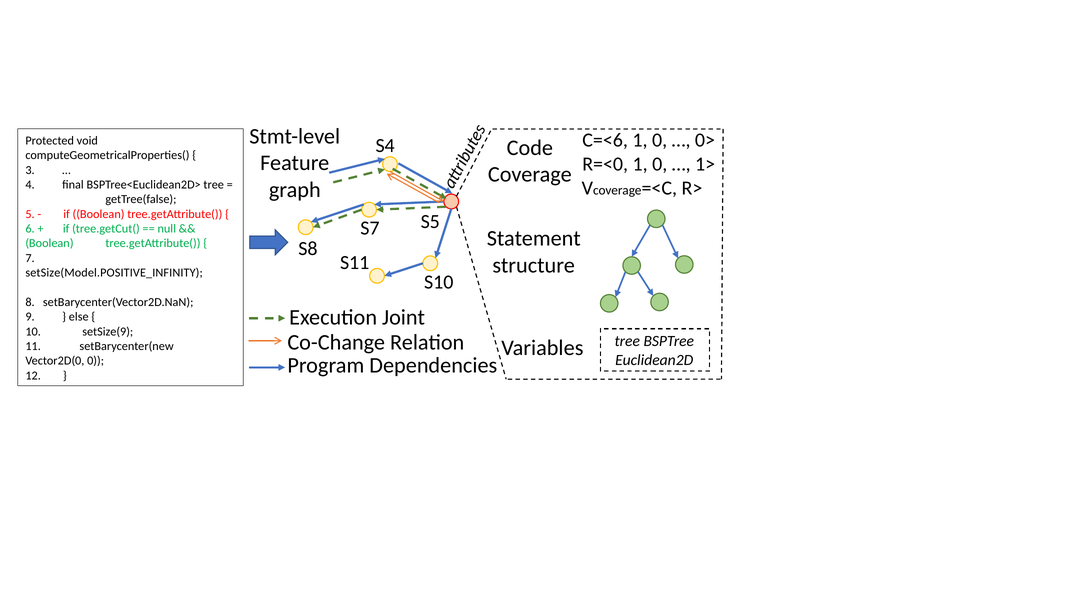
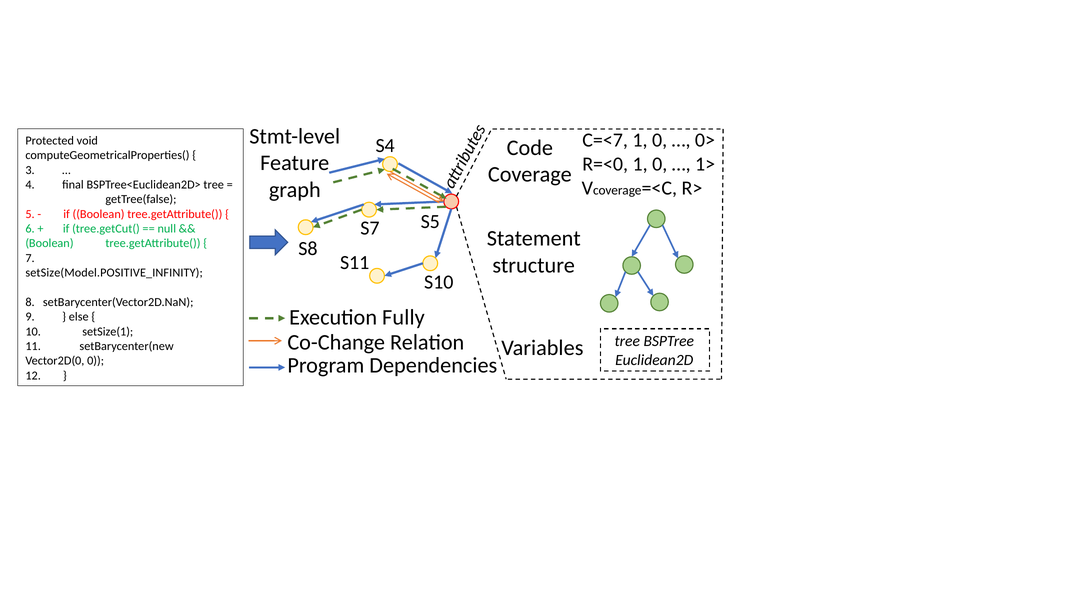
C=<6: C=<6 -> C=<7 (605, 140)
Joint: Joint -> Fully (403, 317)
setSize(9: setSize(9 -> setSize(1 (108, 332)
